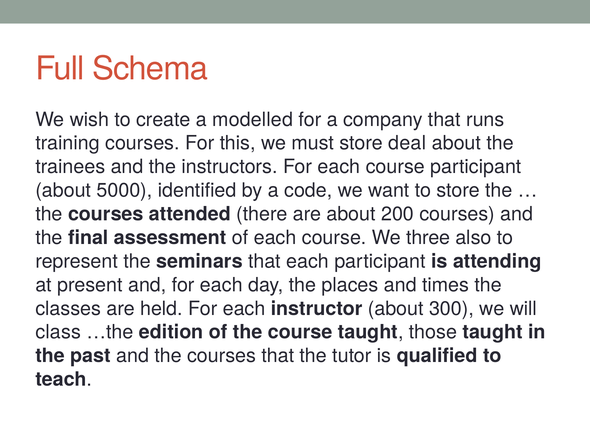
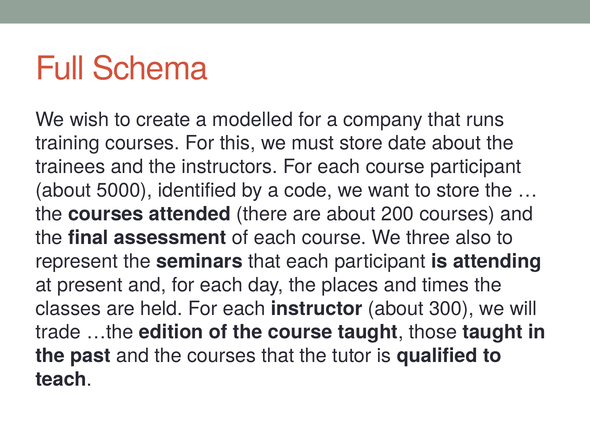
deal: deal -> date (407, 143)
class: class -> trade (58, 332)
